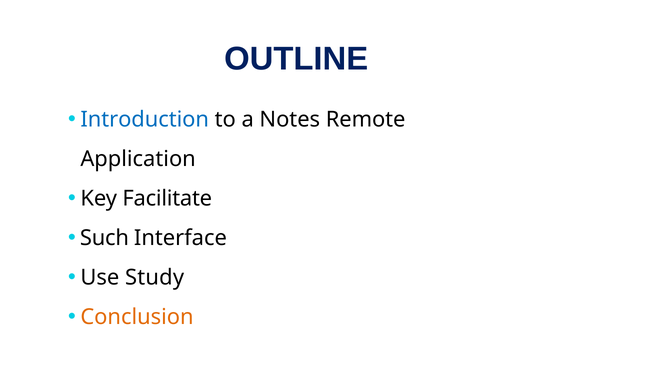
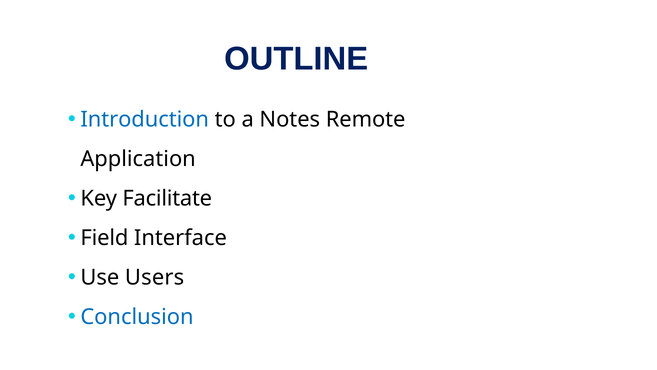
Such: Such -> Field (104, 238)
Study: Study -> Users (155, 277)
Conclusion colour: orange -> blue (137, 317)
